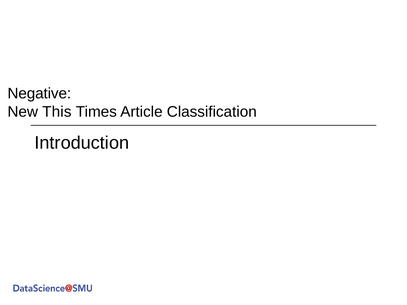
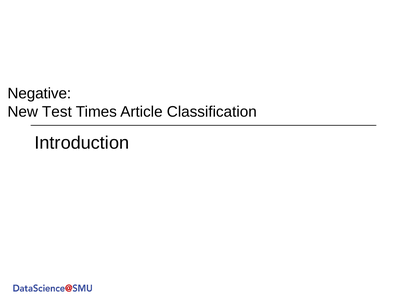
This: This -> Test (57, 112)
